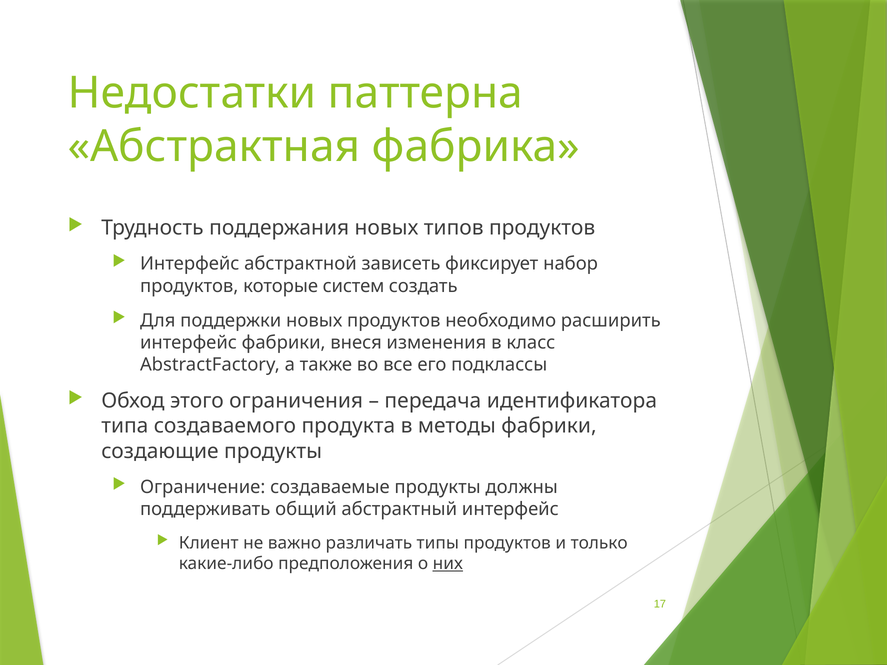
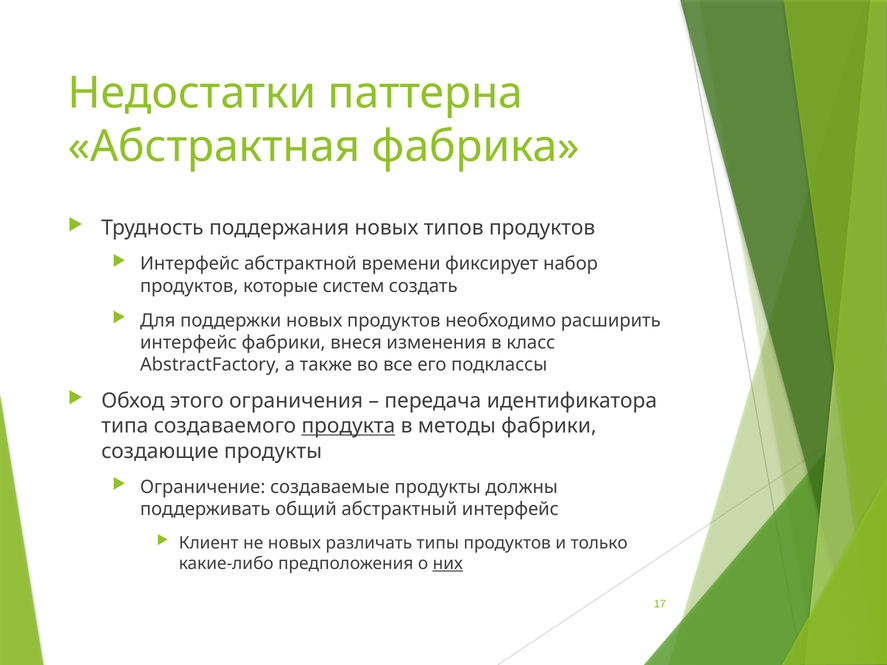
зависеть: зависеть -> времени (401, 264)
продукта underline: none -> present (348, 426)
не важно: важно -> новых (294, 543)
